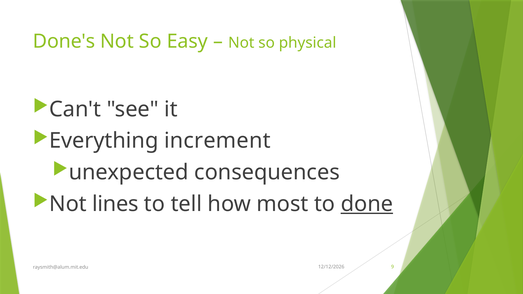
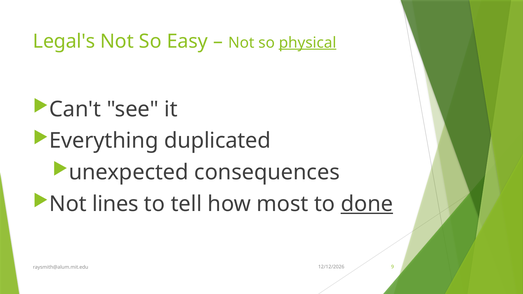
Done's: Done's -> Legal's (64, 41)
physical underline: none -> present (308, 43)
increment: increment -> duplicated (217, 141)
